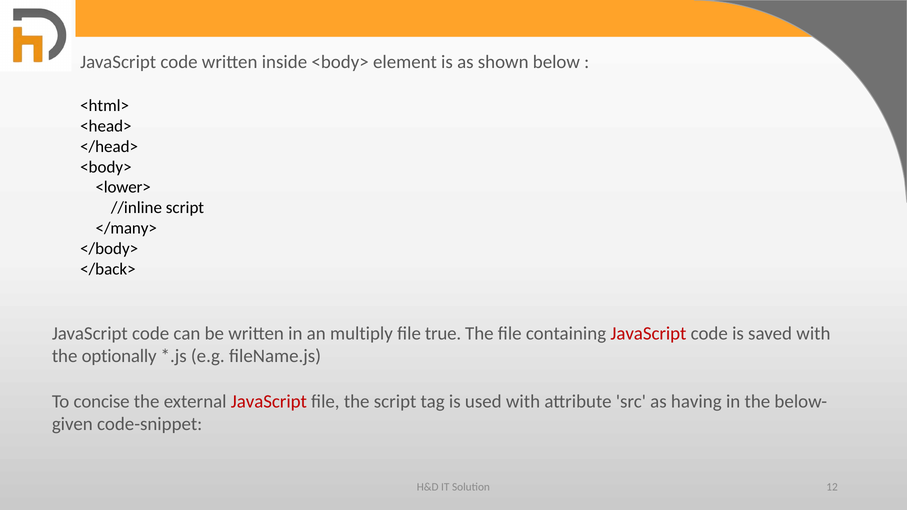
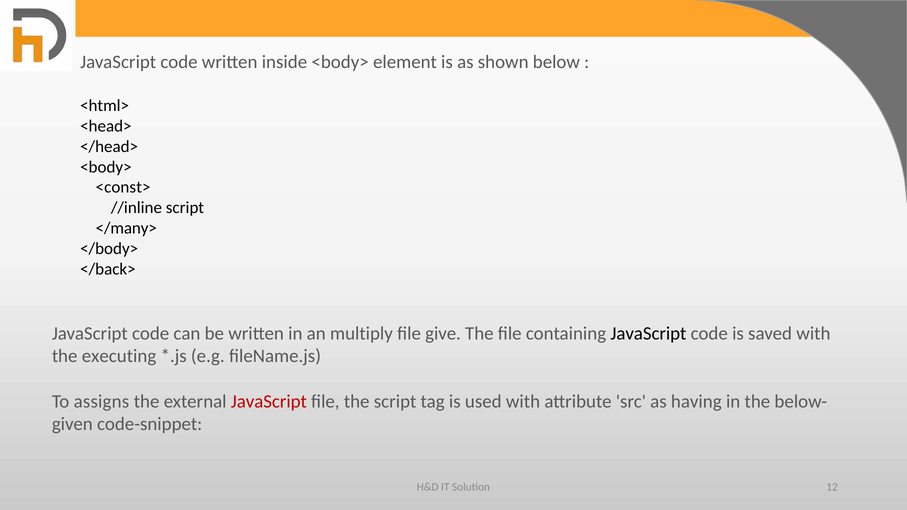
<lower>: <lower> -> <const> (123, 187)
true: true -> give (443, 333)
JavaScript colour: red -> black (648, 333)
optionally: optionally -> executing (119, 356)
concise: concise -> assigns (101, 402)
